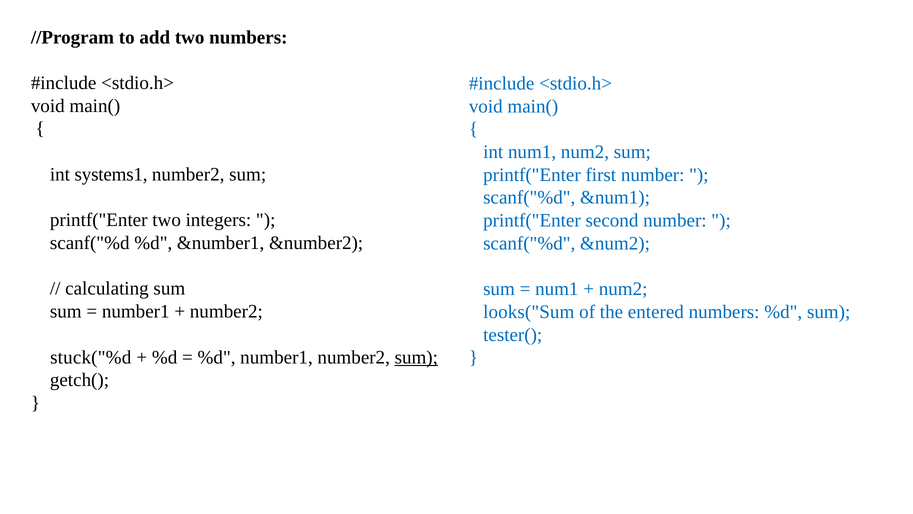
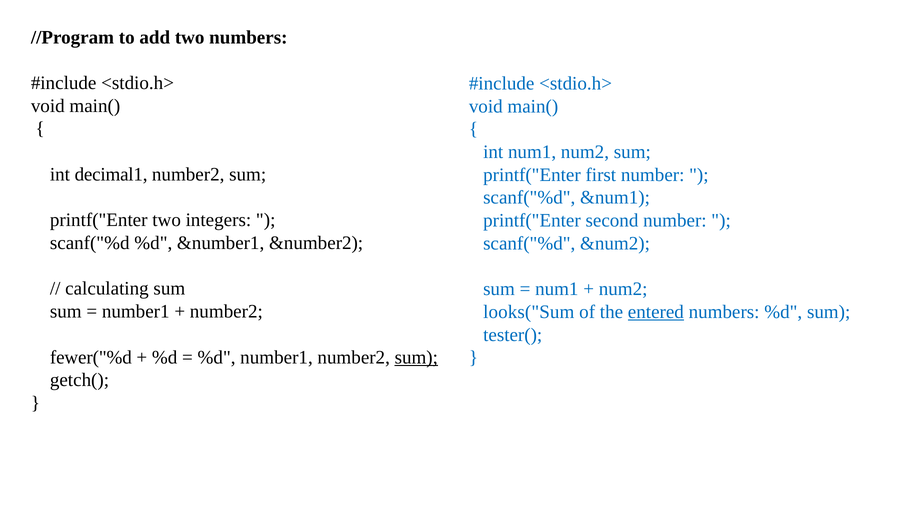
systems1: systems1 -> decimal1 (111, 174)
entered underline: none -> present (656, 312)
stuck("%d: stuck("%d -> fewer("%d (91, 357)
